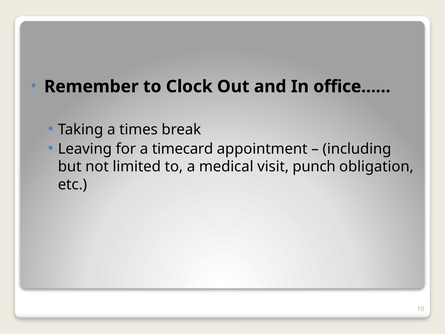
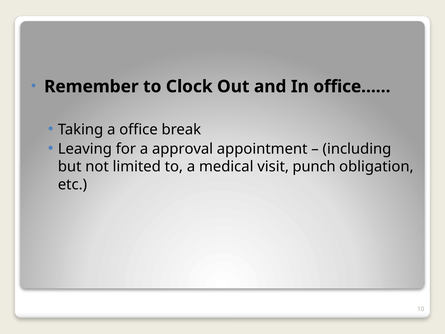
times: times -> office (138, 129)
timecard: timecard -> approval (183, 149)
